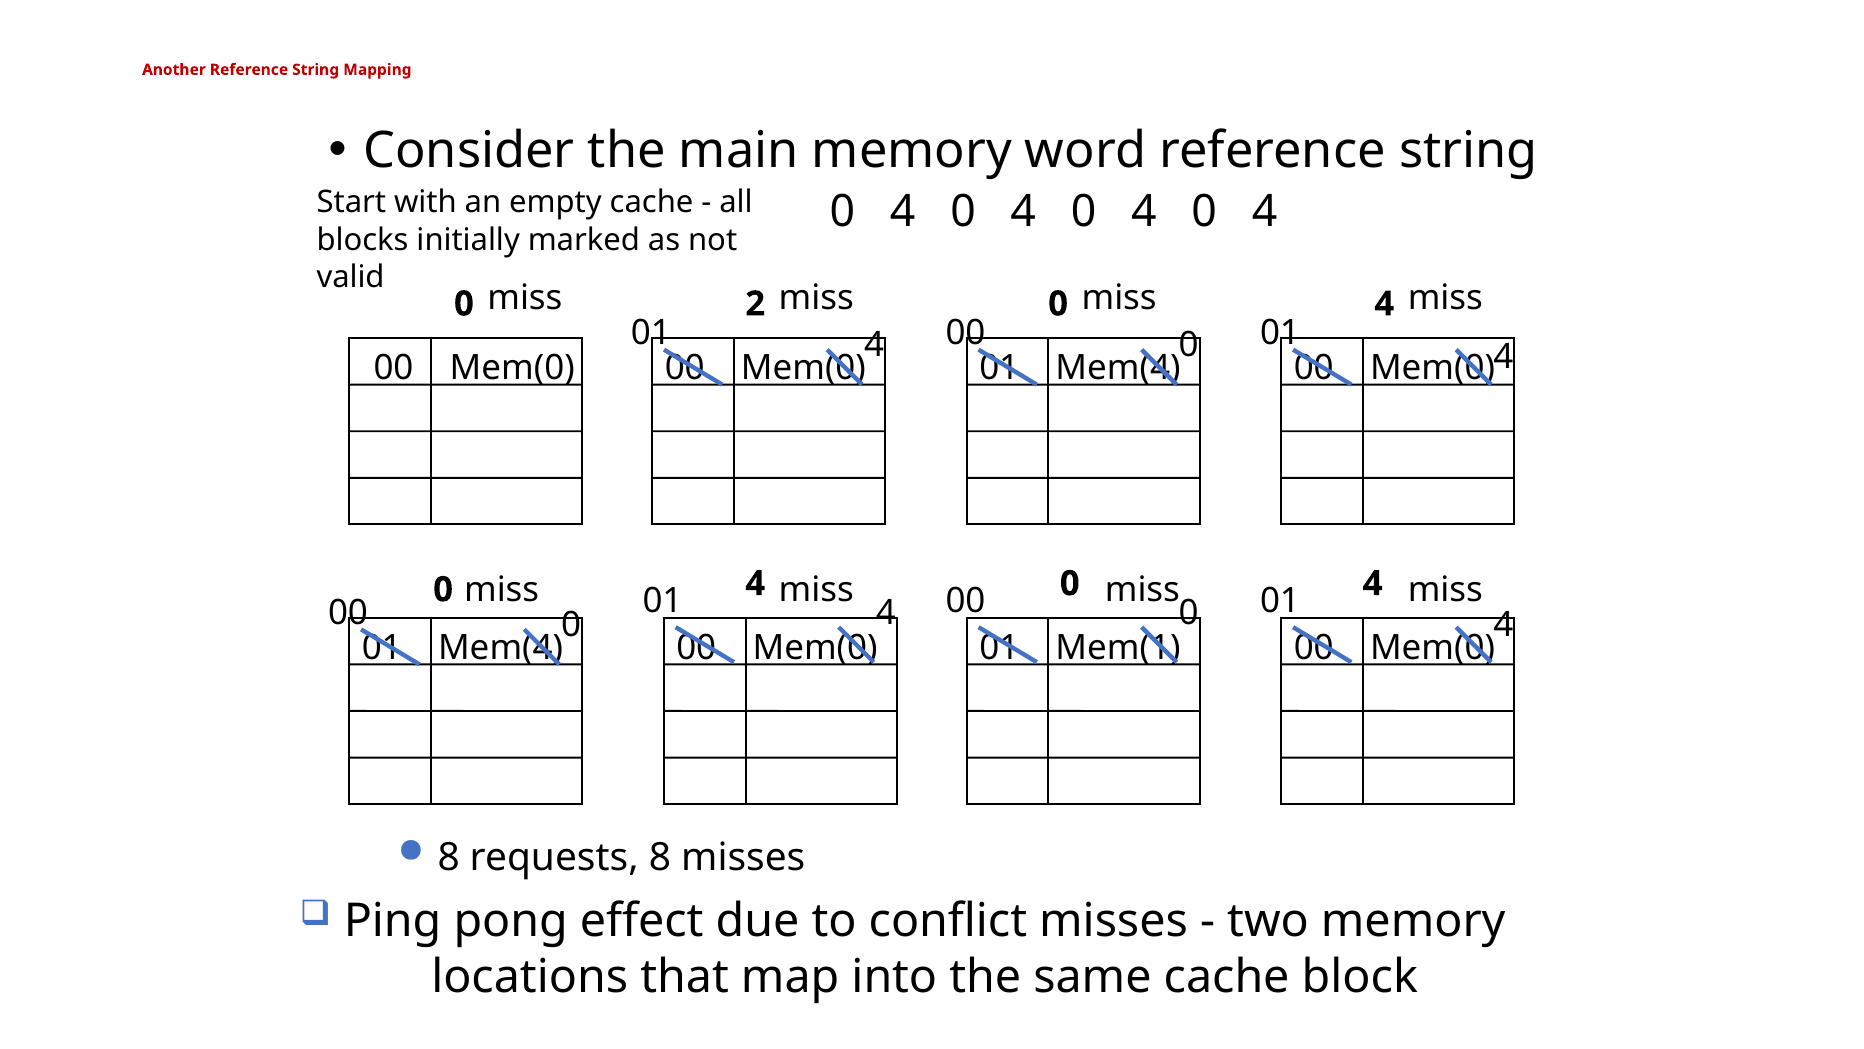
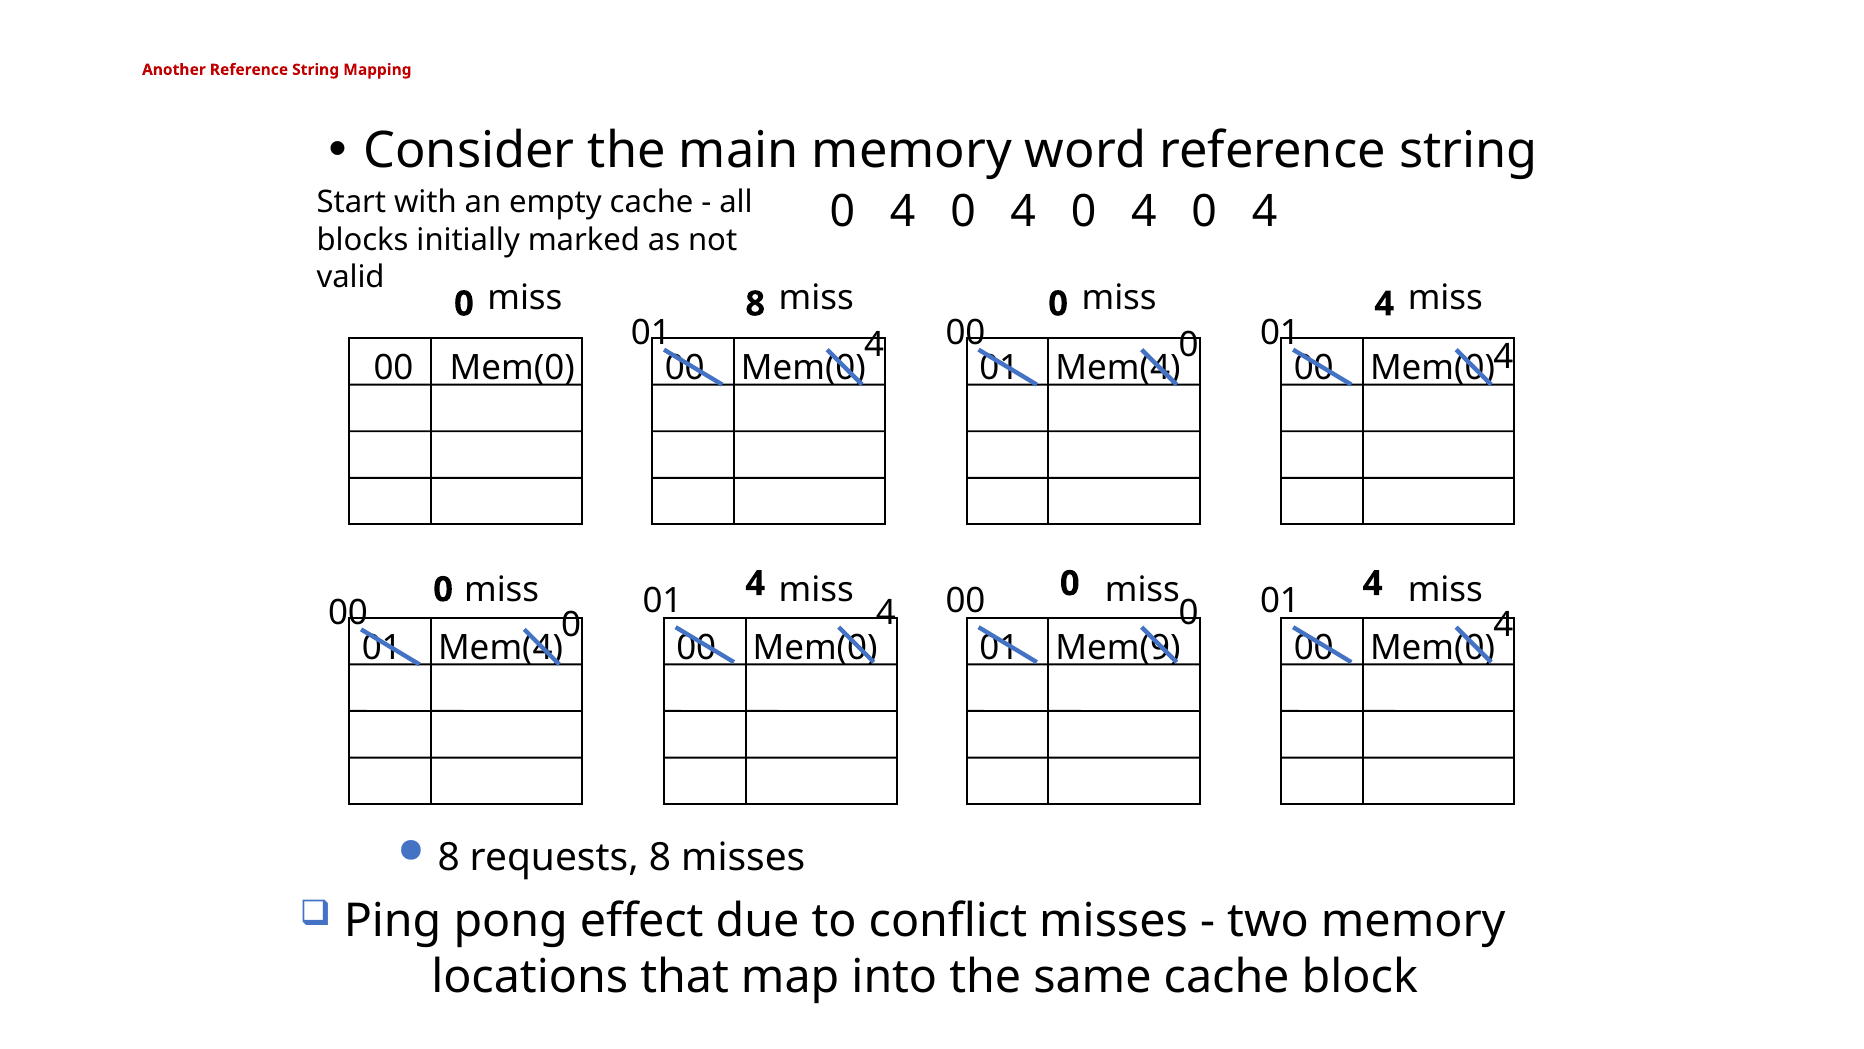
0 2: 2 -> 8 (755, 304)
Mem(1: Mem(1 -> Mem(9 (1118, 648)
